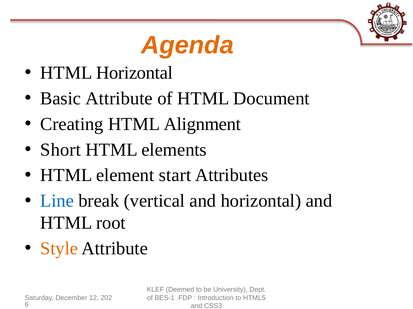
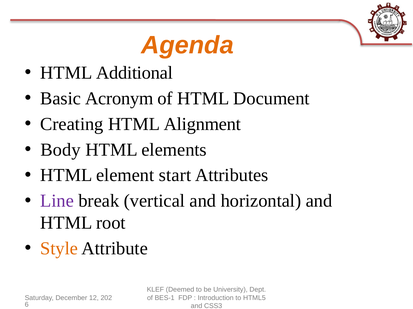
HTML Horizontal: Horizontal -> Additional (135, 73)
Basic Attribute: Attribute -> Acronym (119, 99)
Short: Short -> Body (61, 150)
Line colour: blue -> purple (57, 201)
